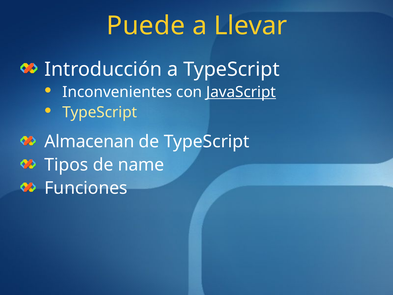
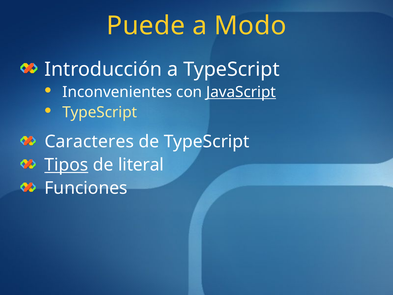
Llevar: Llevar -> Modo (250, 26)
Almacenan: Almacenan -> Caracteres (89, 142)
Tipos underline: none -> present (66, 165)
name: name -> literal (141, 165)
